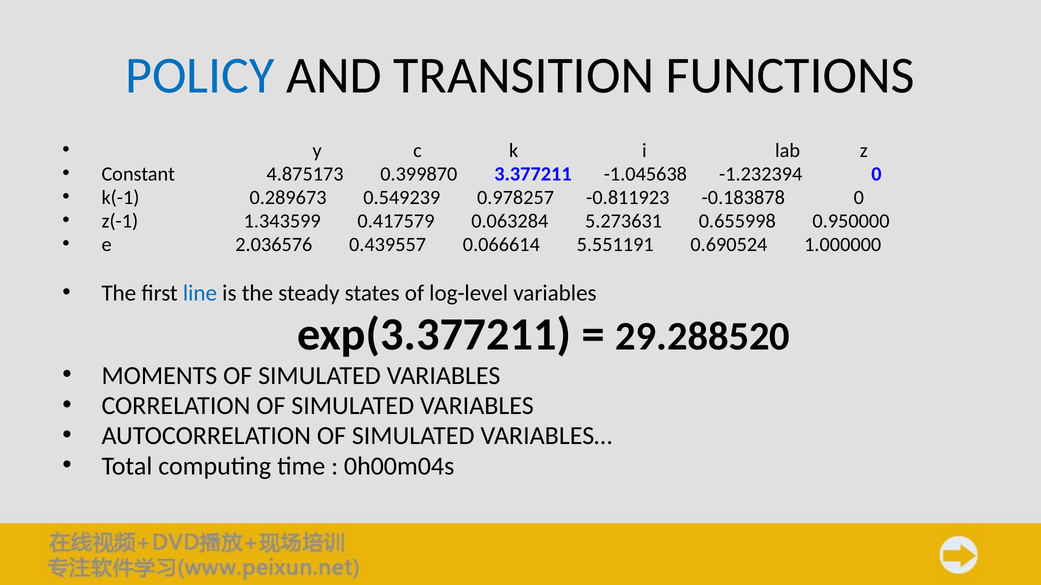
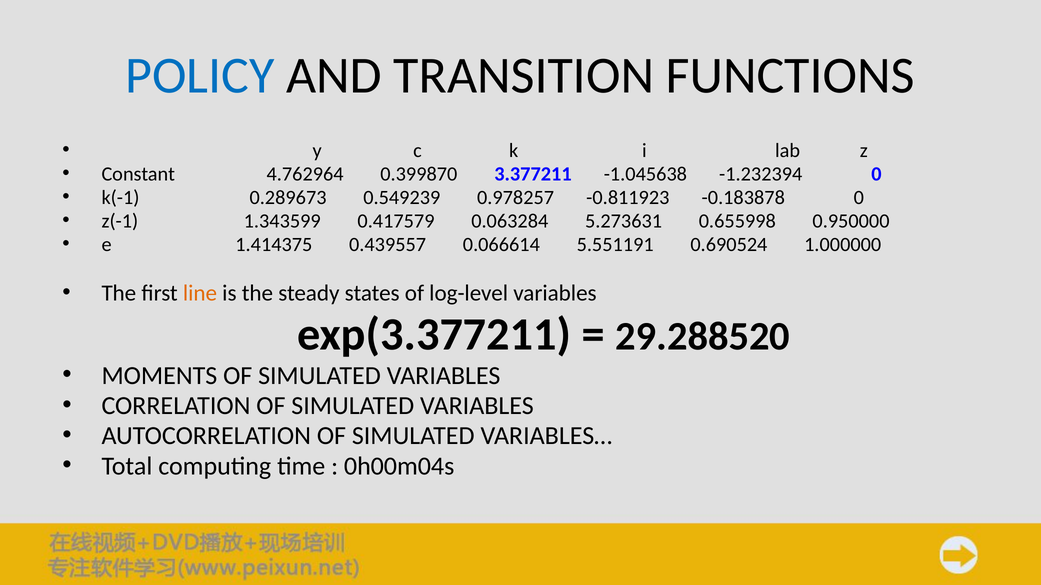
4.875173: 4.875173 -> 4.762964 (305, 174)
2.036576: 2.036576 -> 1.414375 (274, 245)
line colour: blue -> orange (200, 293)
